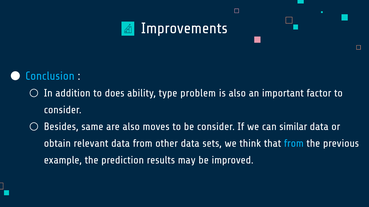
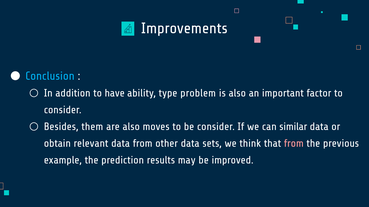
does: does -> have (115, 93)
same: same -> them (92, 127)
from colour: light blue -> pink (294, 144)
